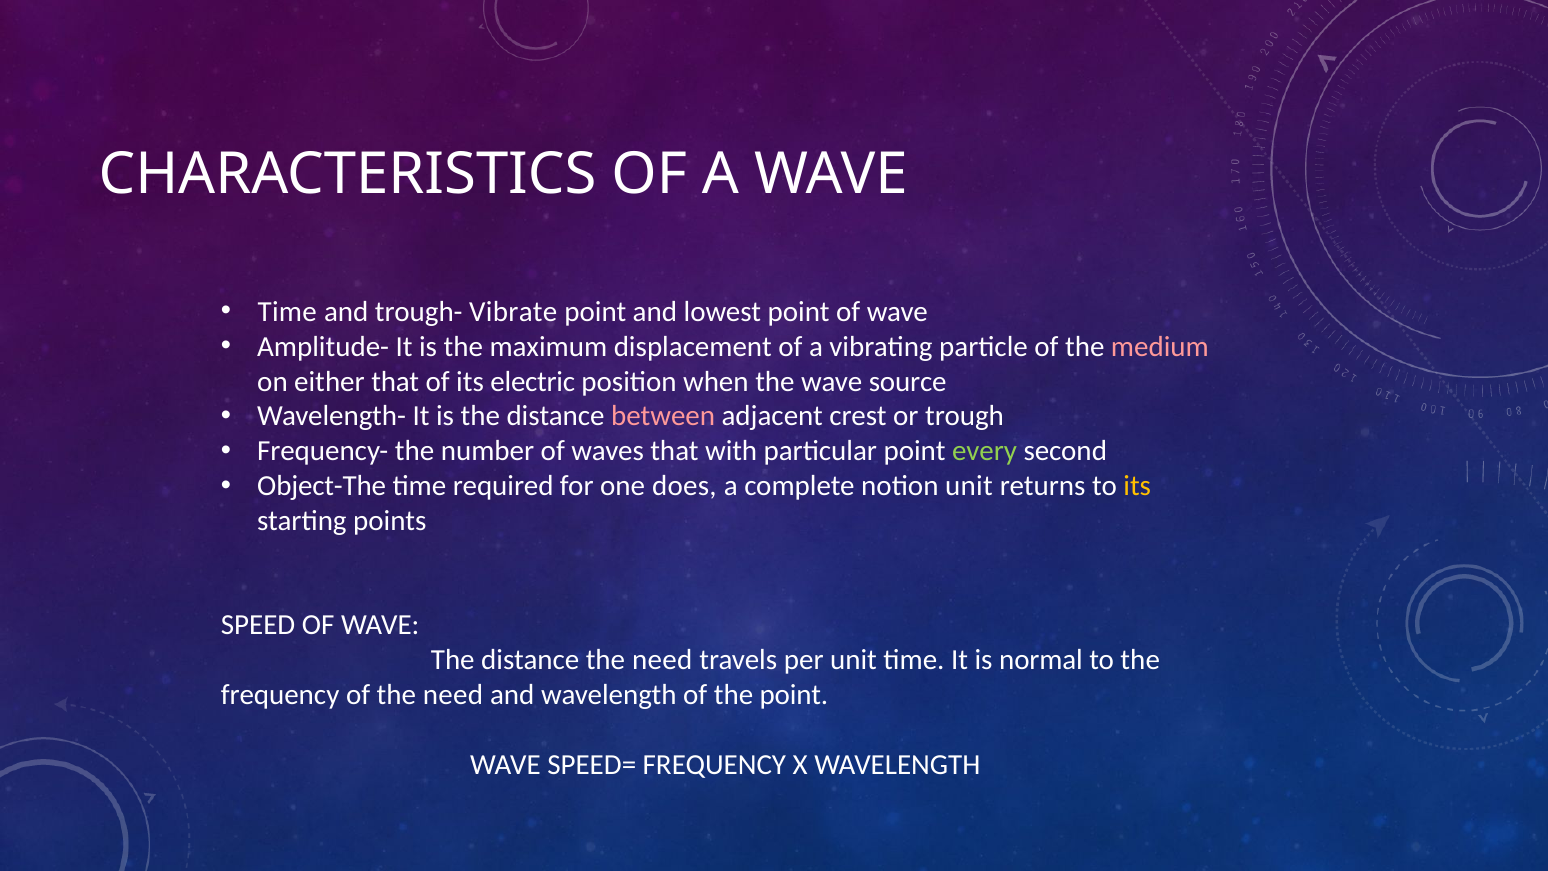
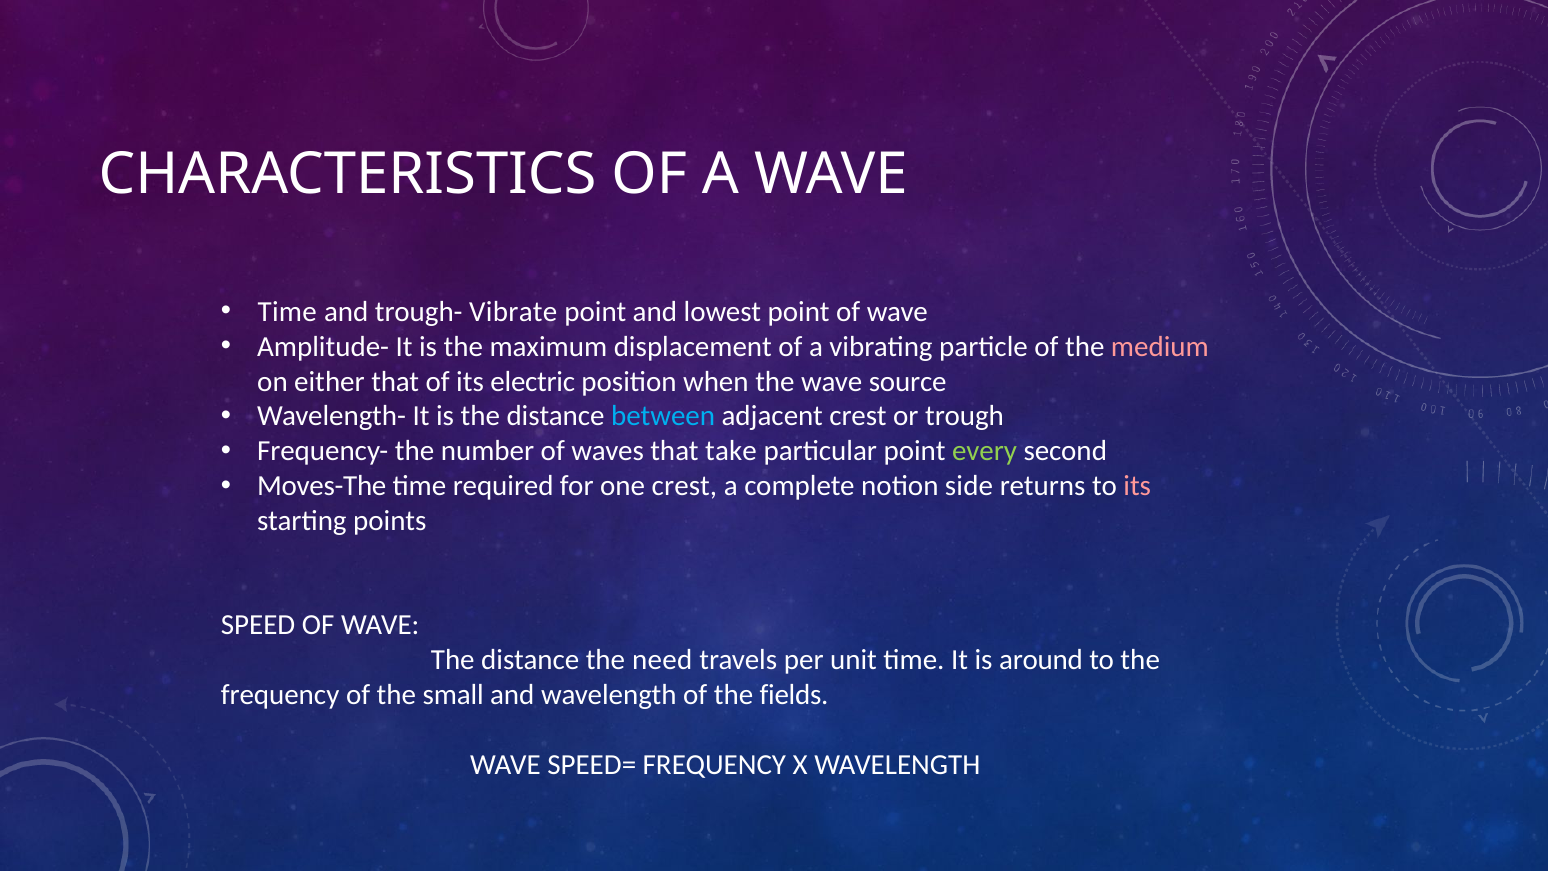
between colour: pink -> light blue (663, 416)
with: with -> take (731, 451)
Object-The: Object-The -> Moves-The (322, 486)
one does: does -> crest (684, 486)
notion unit: unit -> side (969, 486)
its colour: yellow -> pink (1137, 486)
normal: normal -> around (1041, 660)
of the need: need -> small (453, 695)
the point: point -> fields (794, 695)
